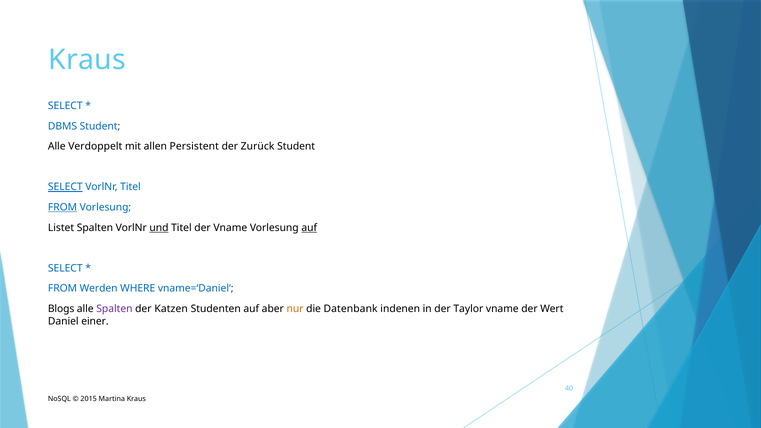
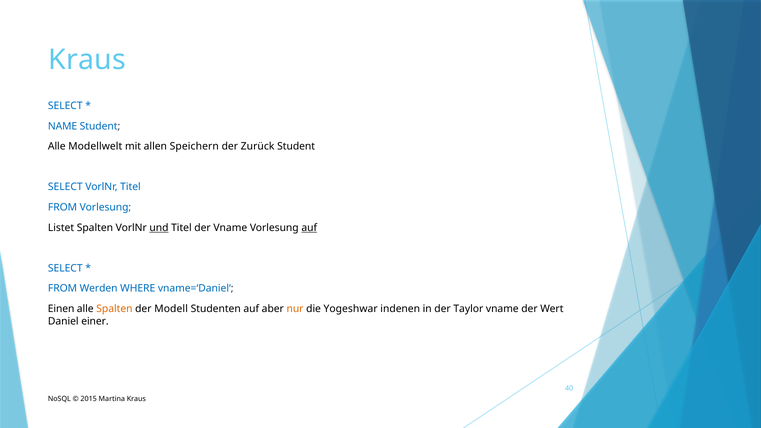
DBMS: DBMS -> NAME (63, 126)
Verdoppelt: Verdoppelt -> Modellwelt (95, 146)
Persistent: Persistent -> Speichern (194, 146)
SELECT underline: present -> none (65, 187)
FROM underline: present -> none (63, 207)
Blogs: Blogs -> Einen (61, 309)
Spalten colour: purple -> orange (114, 309)
Katzen: Katzen -> Modell (171, 309)
Datenbank: Datenbank -> Yogeshwar (351, 309)
